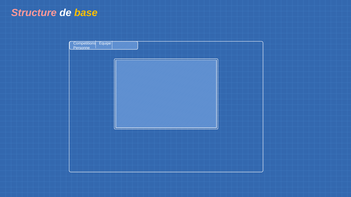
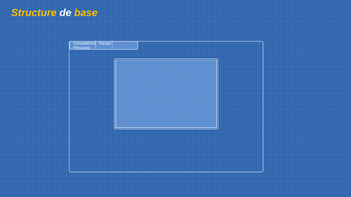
Structure colour: pink -> yellow (34, 13)
